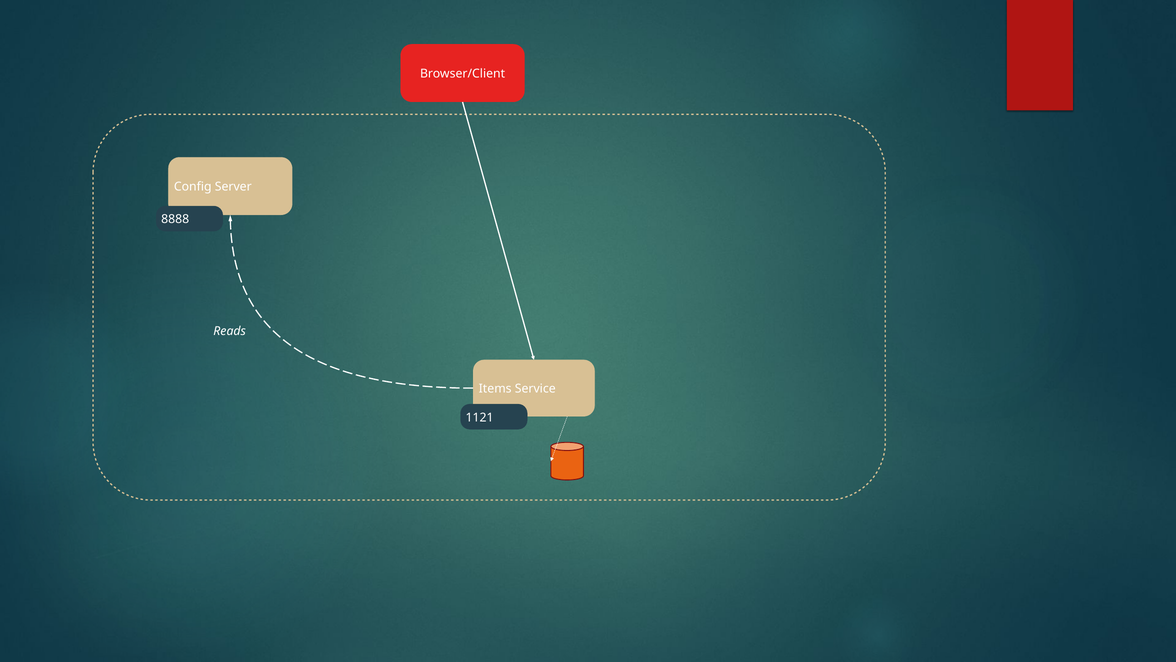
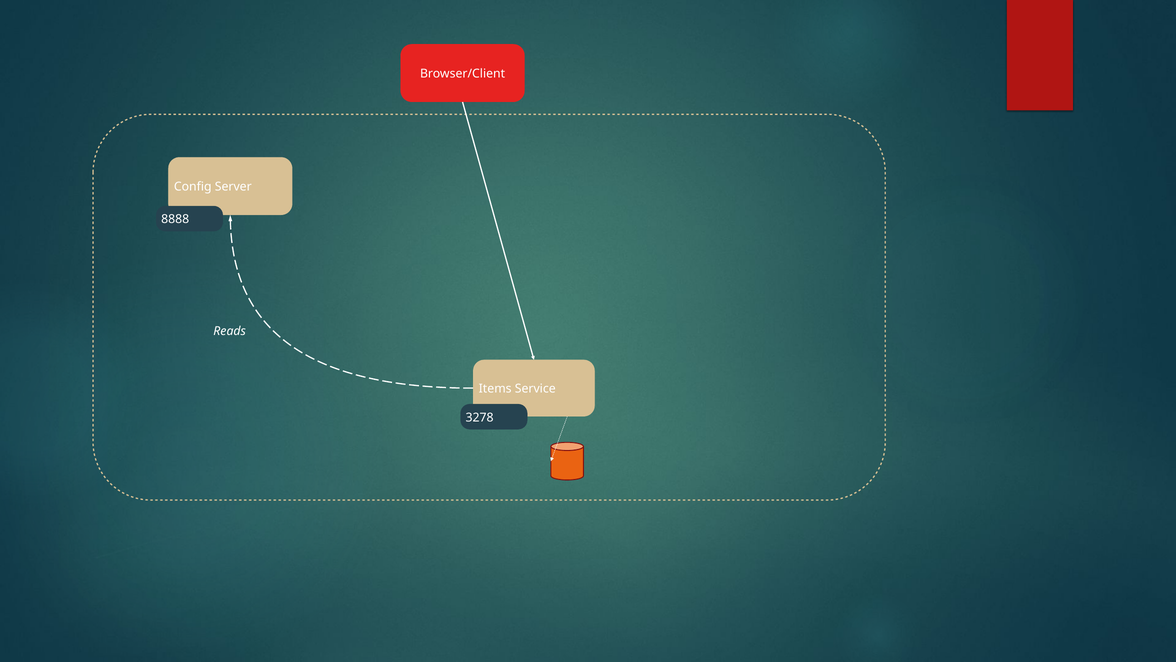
1121: 1121 -> 3278 (480, 417)
